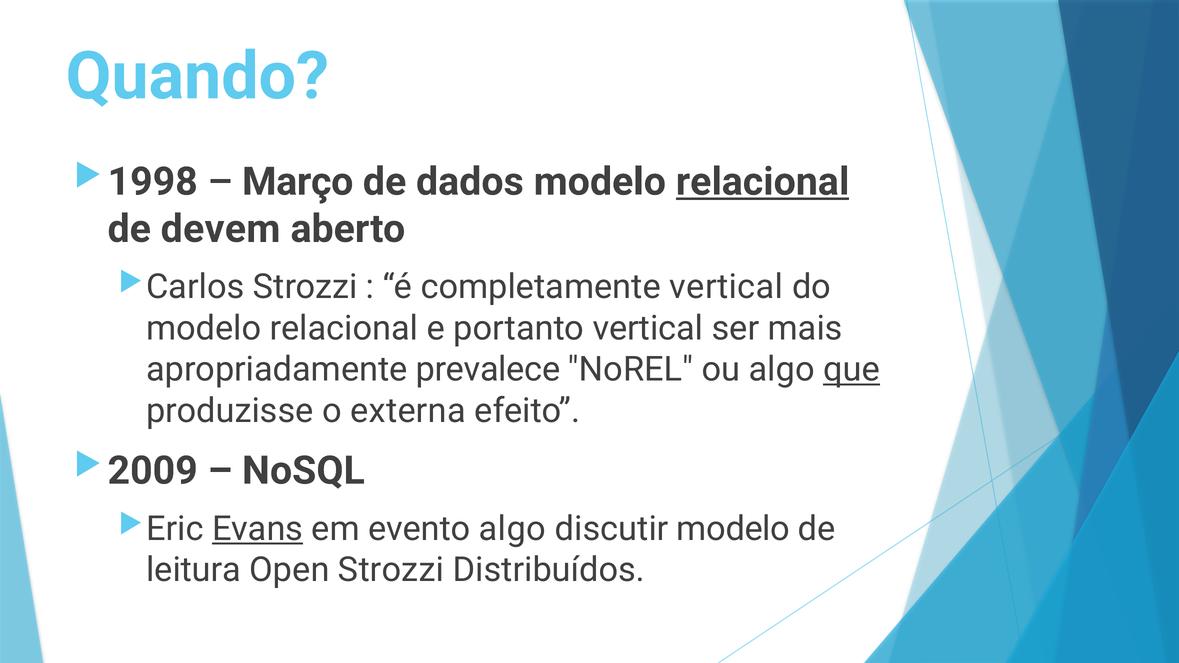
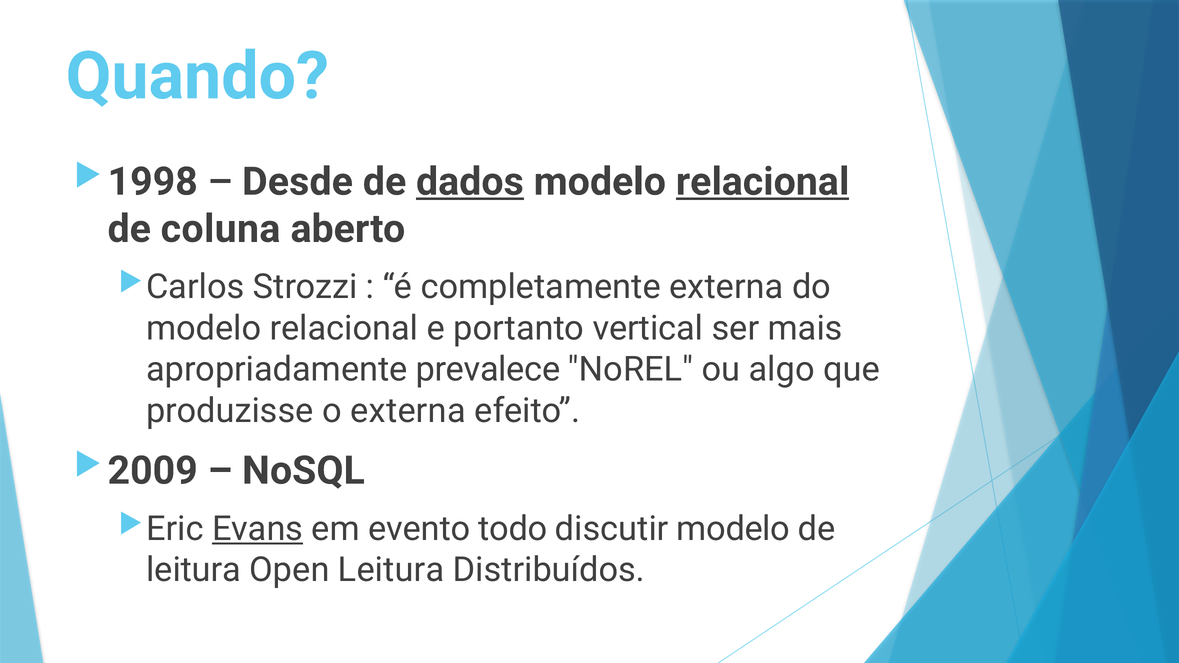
Março: Março -> Desde (298, 182)
dados underline: none -> present (470, 182)
devem: devem -> coluna (220, 229)
completamente vertical: vertical -> externa (726, 287)
que underline: present -> none (851, 370)
evento algo: algo -> todo (513, 529)
Open Strozzi: Strozzi -> Leitura (391, 570)
